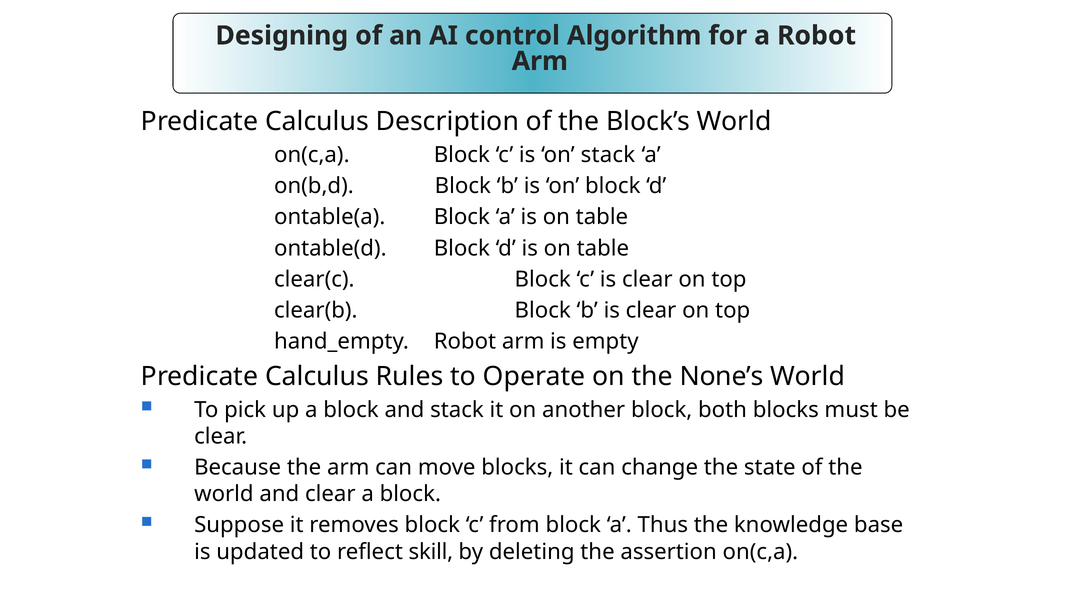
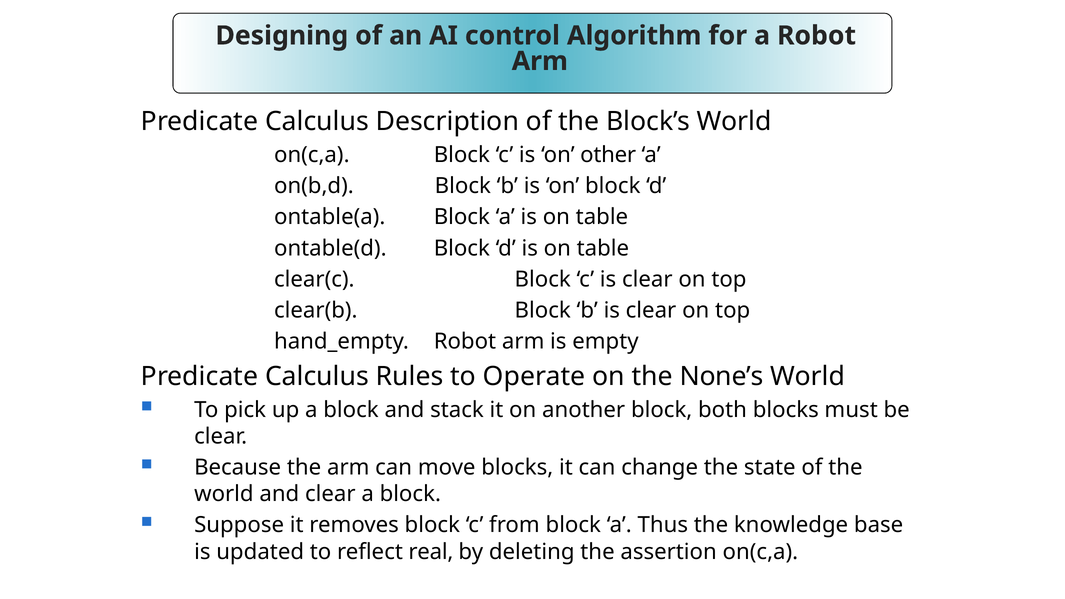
on stack: stack -> other (608, 155)
skill: skill -> real (431, 552)
